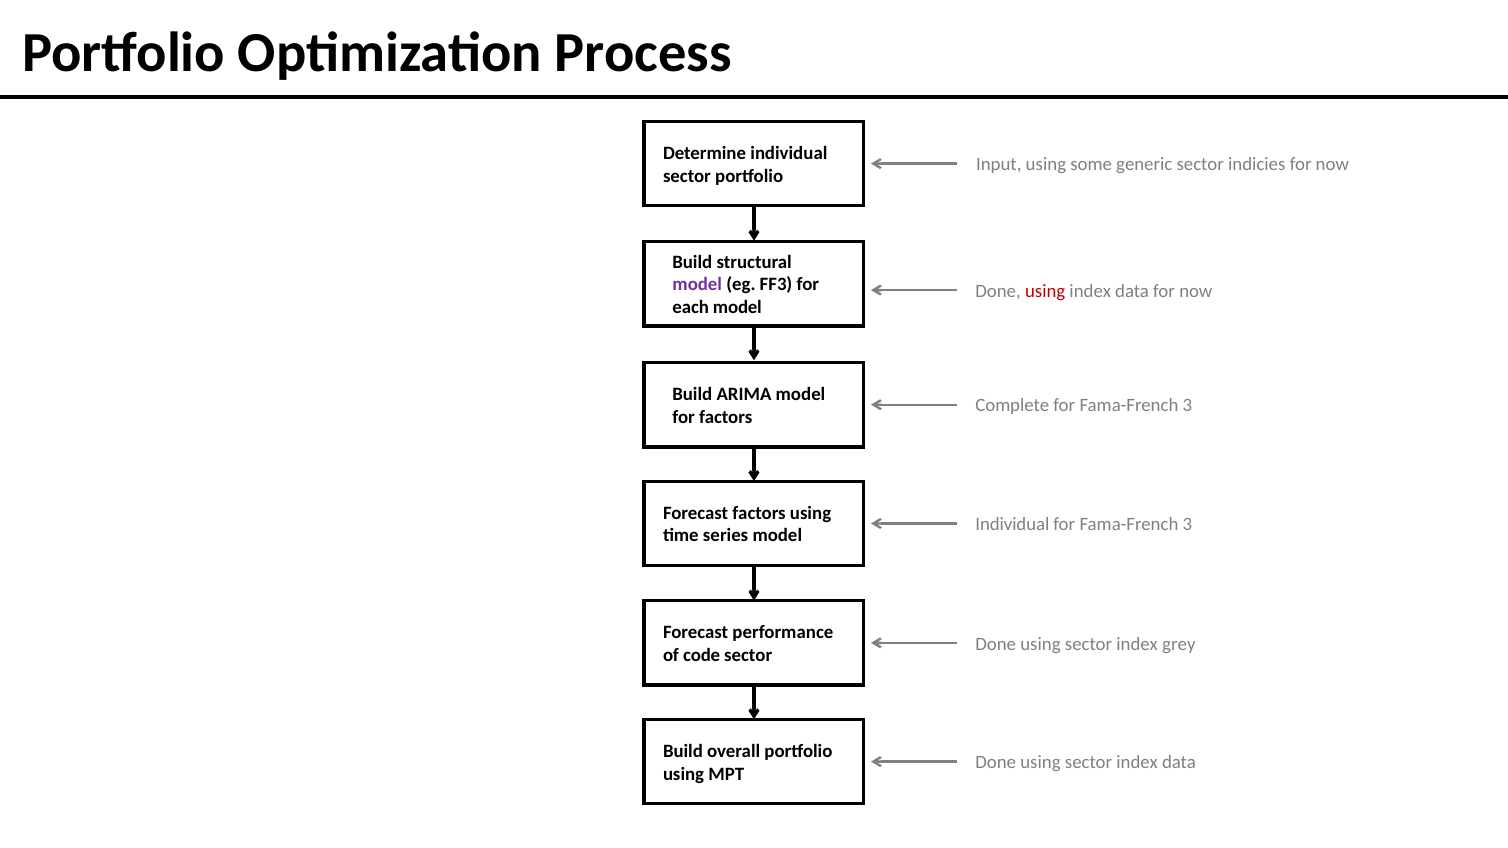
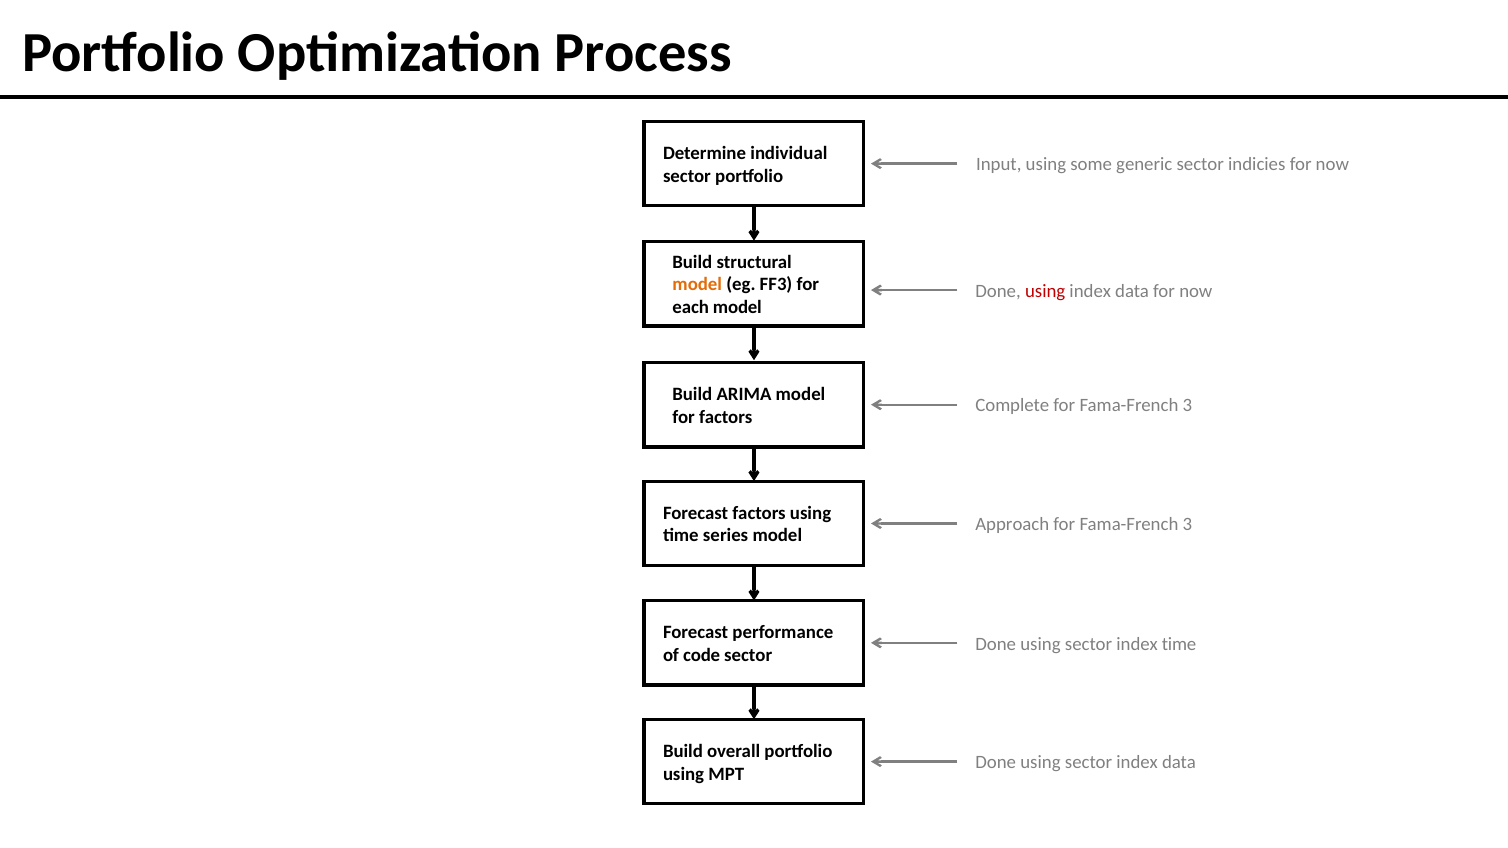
model colour: purple -> orange (697, 285)
Individual: Individual -> Approach (1012, 525)
index grey: grey -> time (1179, 644)
